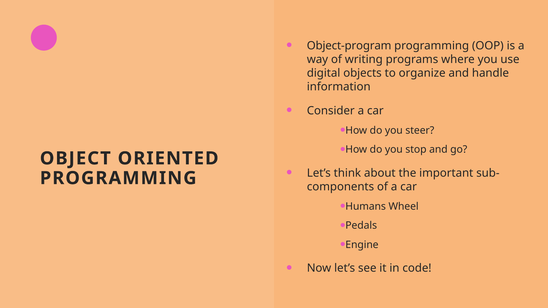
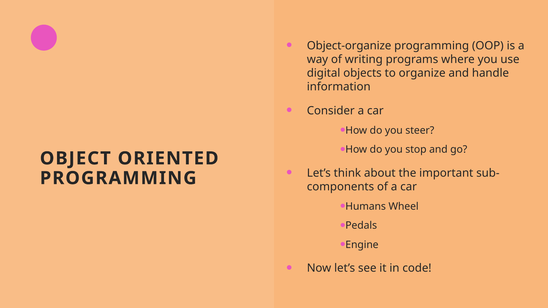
Object-program: Object-program -> Object-organize (349, 46)
